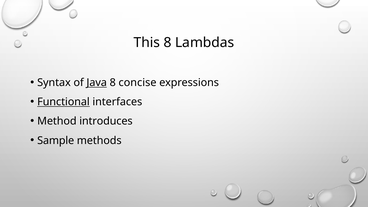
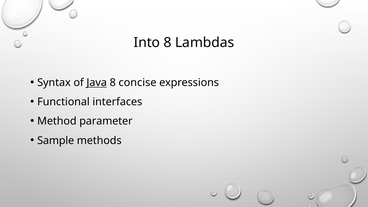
This: This -> Into (147, 43)
Functional underline: present -> none (63, 102)
introduces: introduces -> parameter (106, 121)
